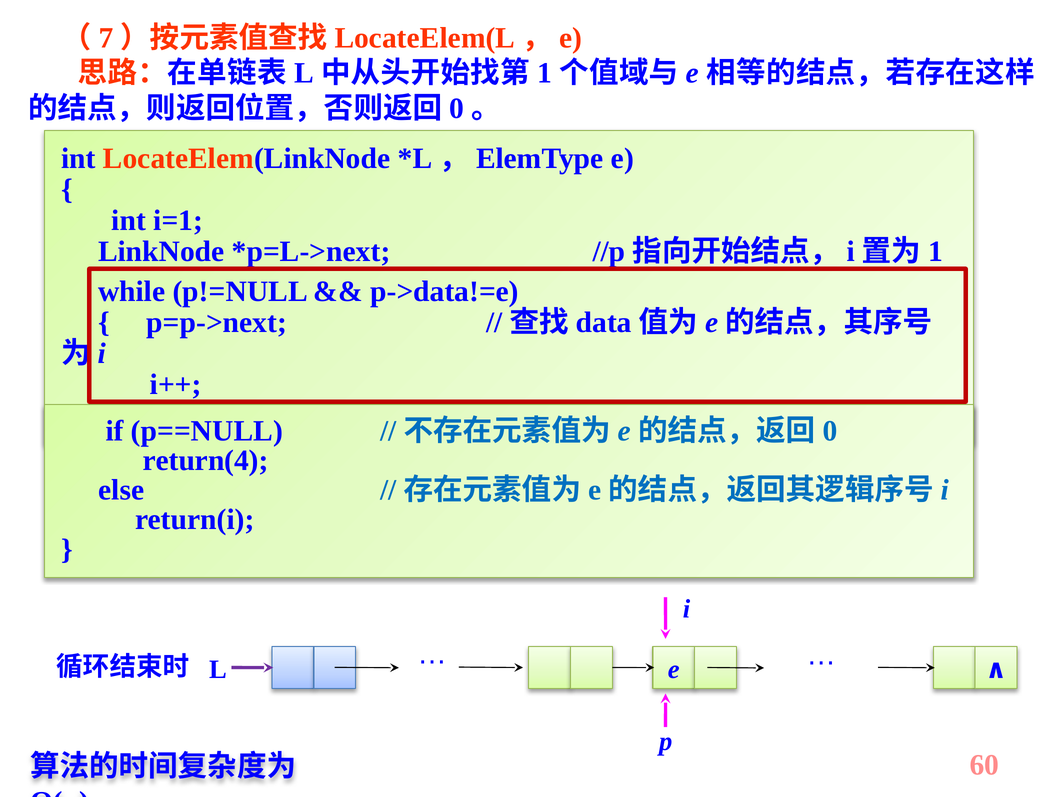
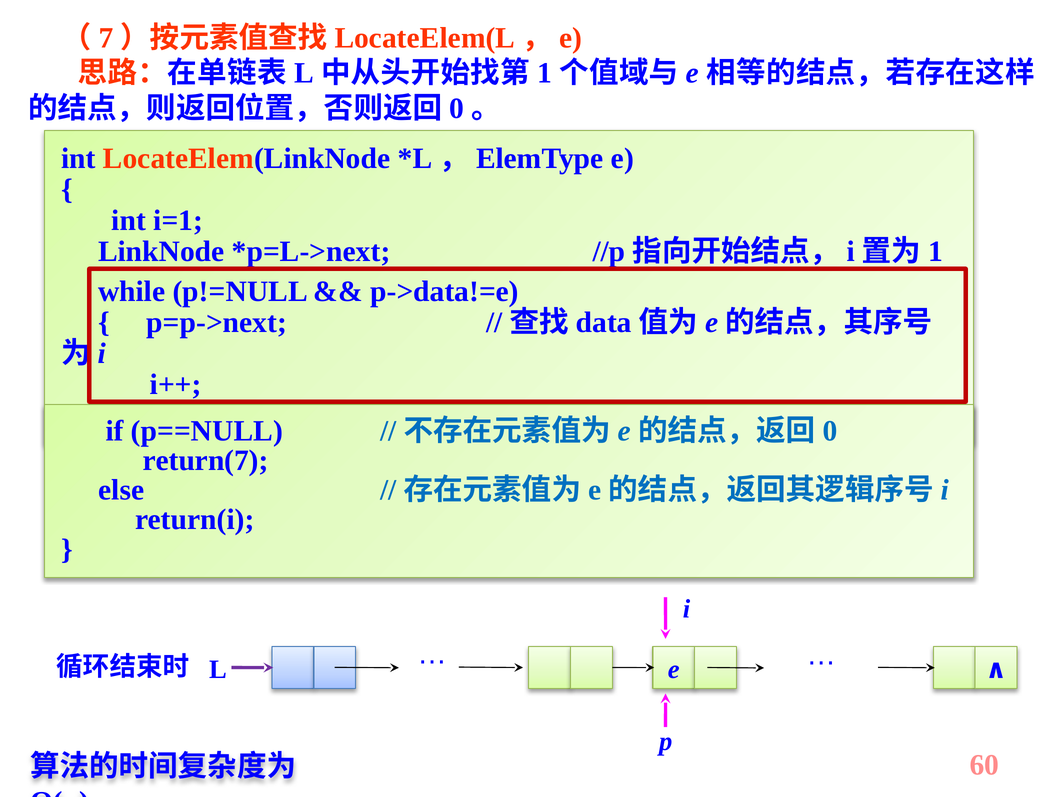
return(4: return(4 -> return(7 (206, 461)
